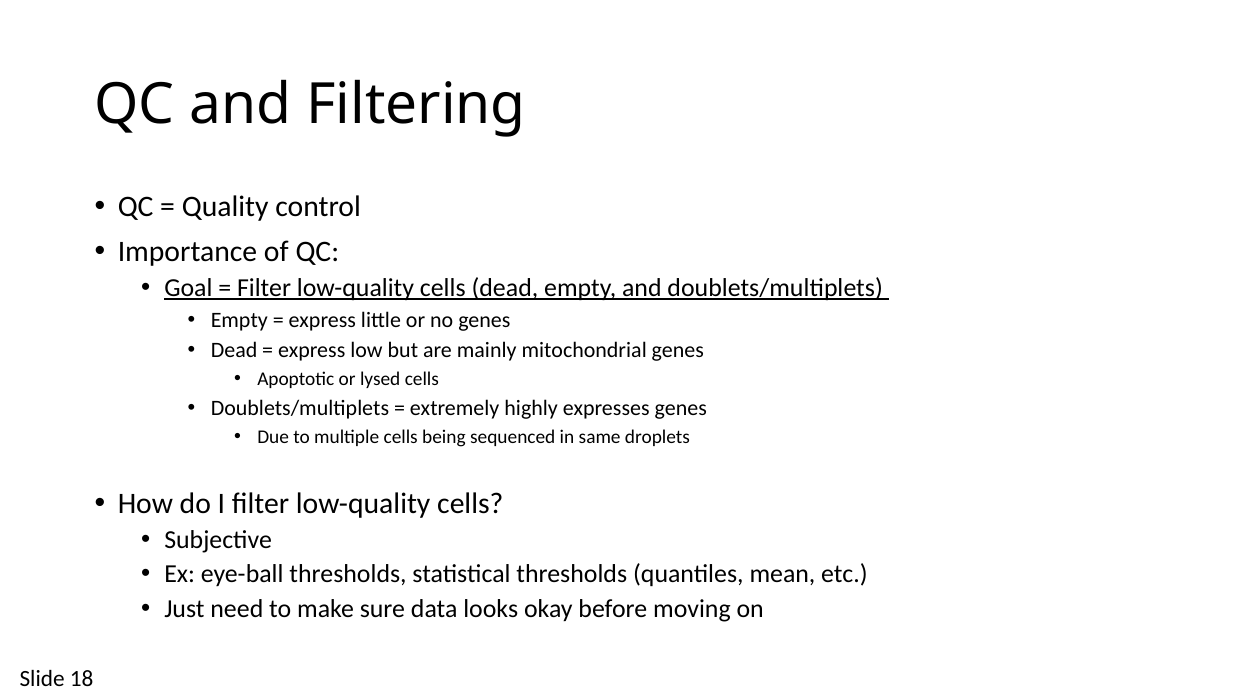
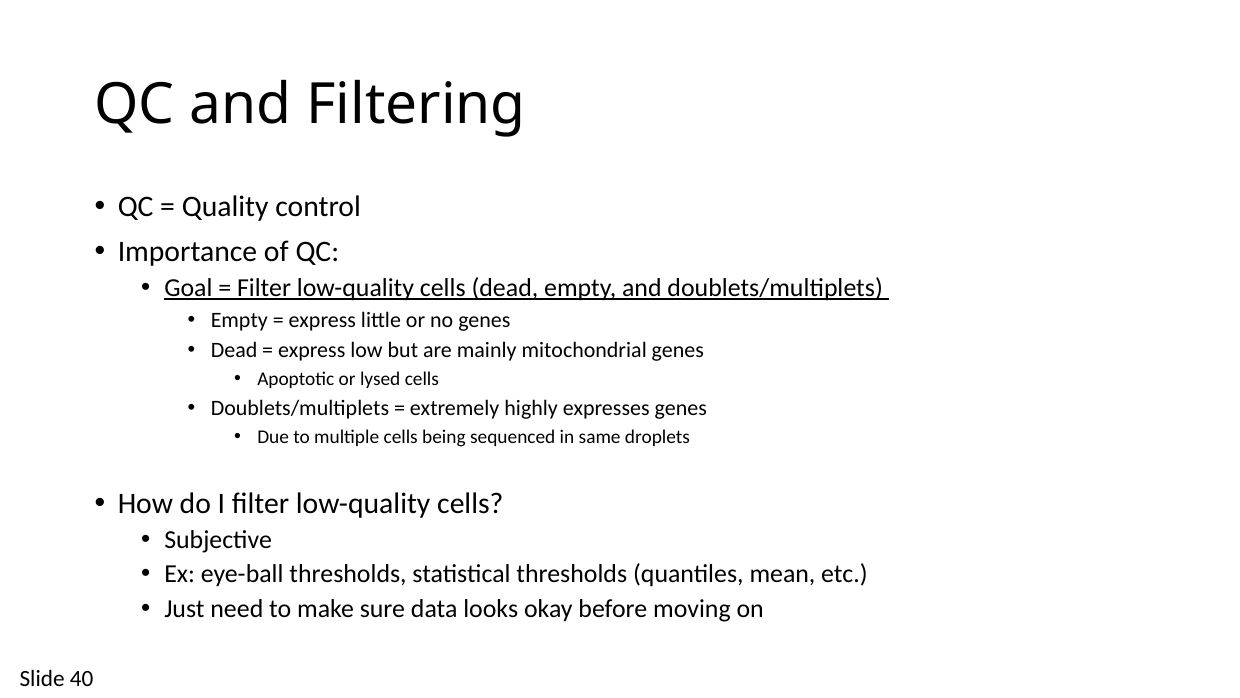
18: 18 -> 40 (82, 678)
